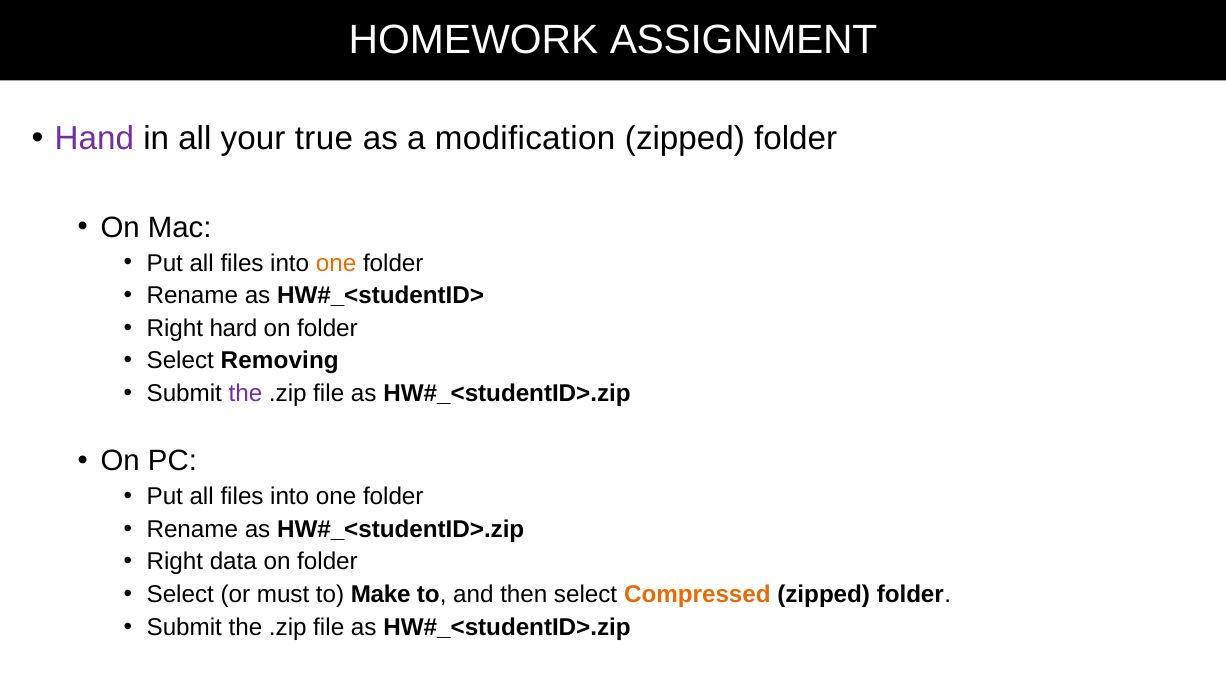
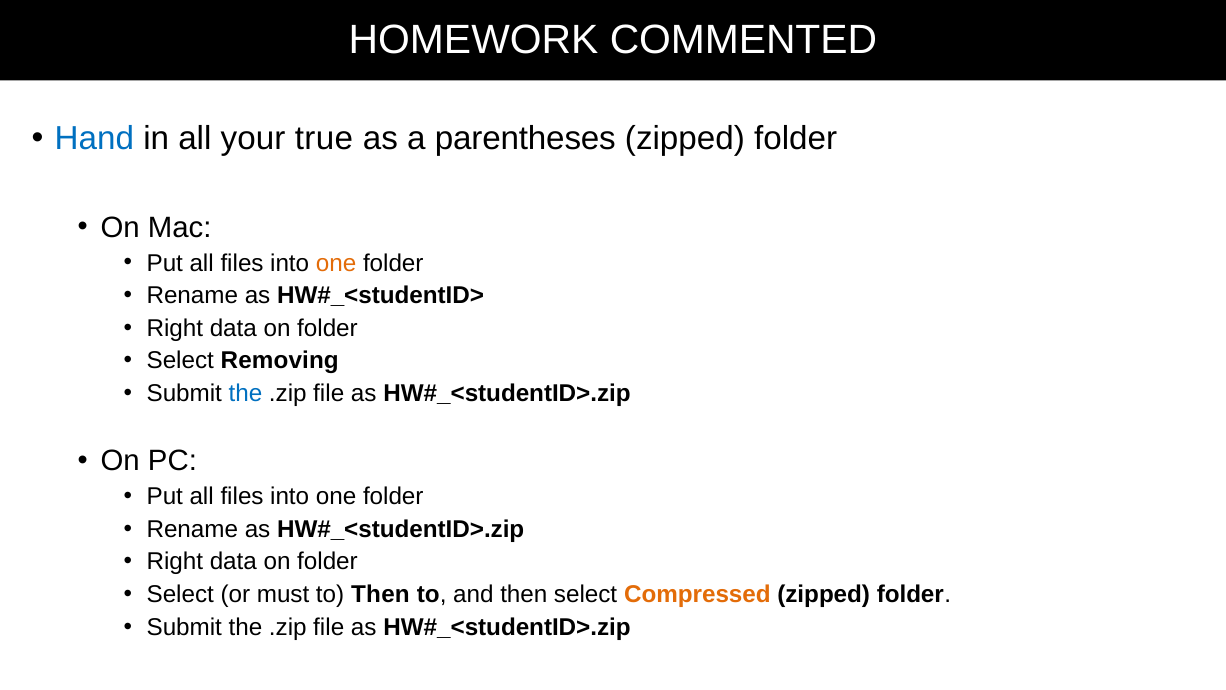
ASSIGNMENT: ASSIGNMENT -> COMMENTED (743, 40)
Hand colour: purple -> blue (94, 139)
modification: modification -> parentheses (525, 139)
hard: hard -> data (233, 328)
the colour: purple -> blue (245, 393)
to Make: Make -> Then (380, 594)
